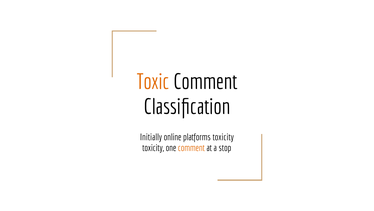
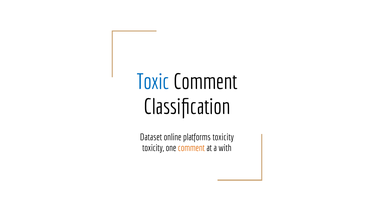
Toxic colour: orange -> blue (153, 82)
Initially: Initially -> Dataset (151, 137)
stop: stop -> with (225, 148)
